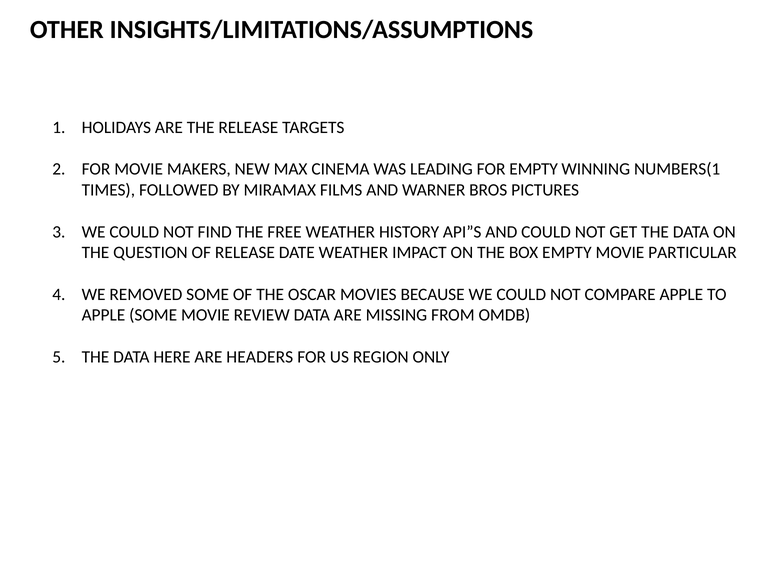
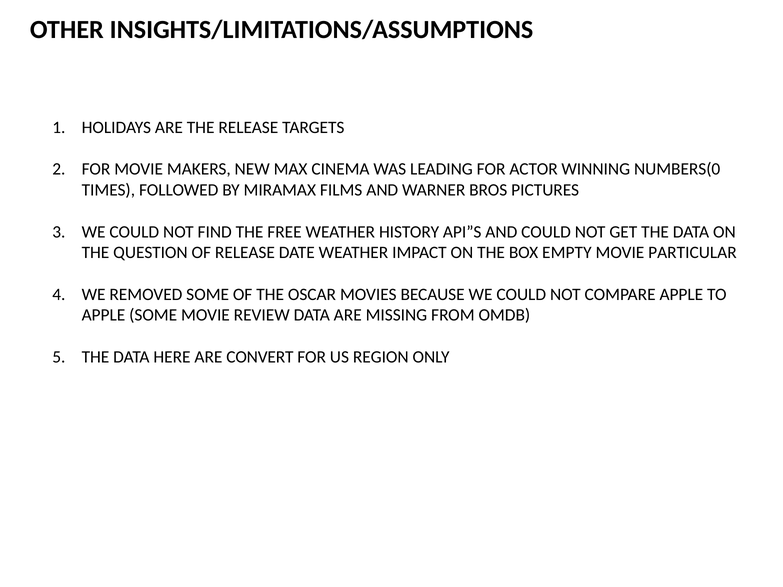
FOR EMPTY: EMPTY -> ACTOR (534, 169)
NUMBERS(1: NUMBERS(1 -> NUMBERS(0 (677, 169)
HEADERS: HEADERS -> CONVERT (260, 357)
